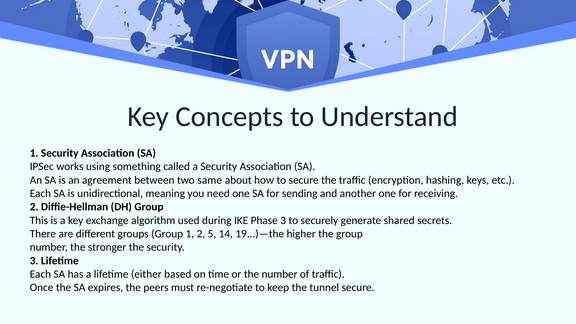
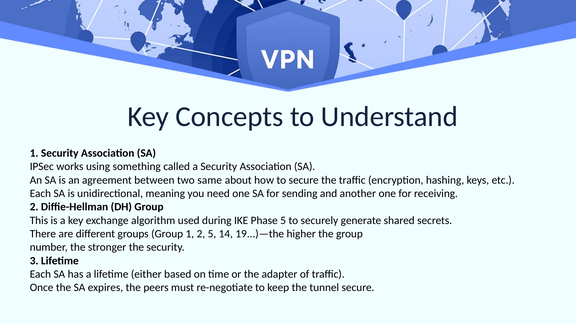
Phase 3: 3 -> 5 (283, 220)
the number: number -> adapter (280, 274)
